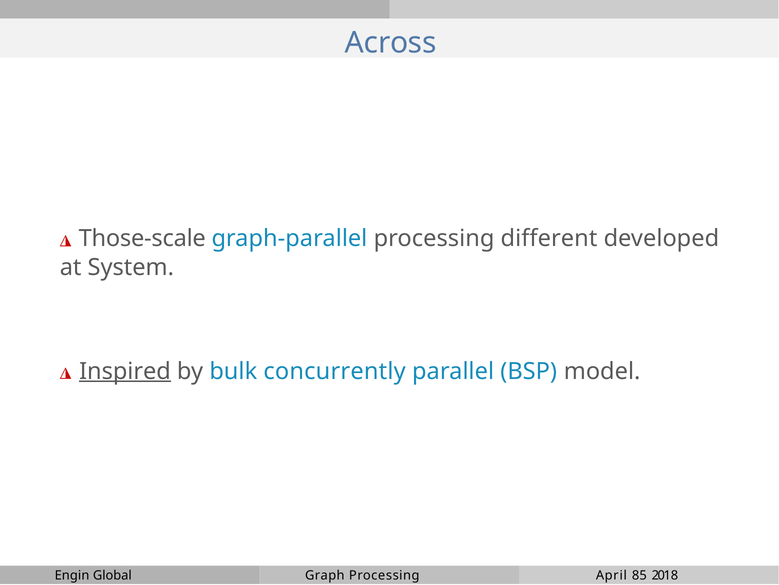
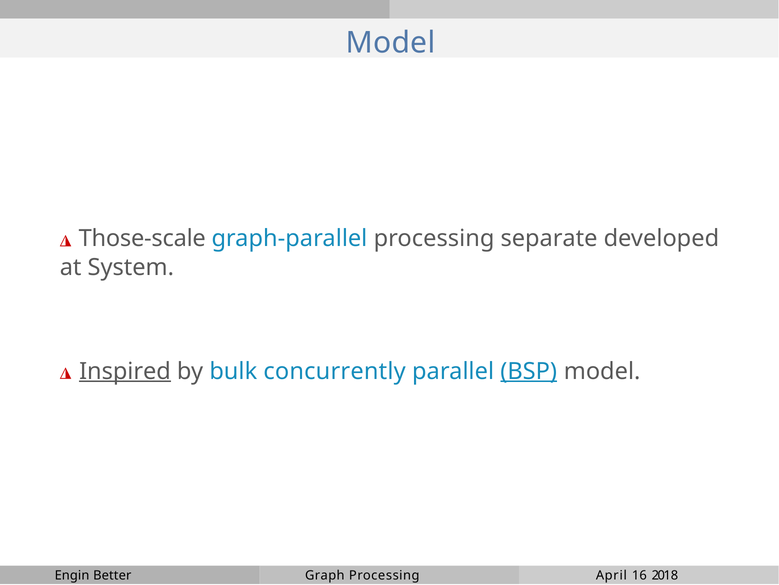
Across: Across -> Model (390, 43)
different: different -> separate (549, 239)
BSP underline: none -> present (529, 371)
Global: Global -> Better (112, 575)
85: 85 -> 16 (639, 575)
